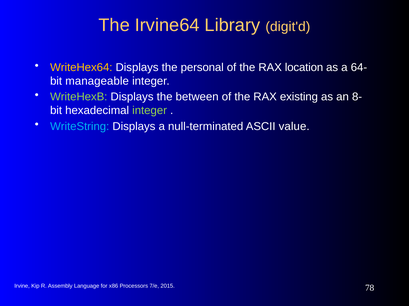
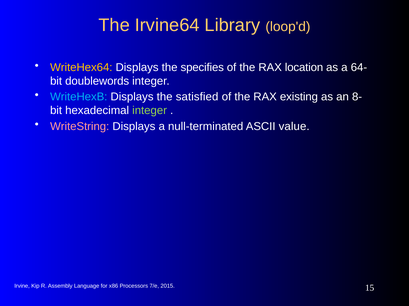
digit'd: digit'd -> loop'd (288, 27)
personal: personal -> specifies (202, 68)
manageable: manageable -> doublewords (97, 81)
WriteHexB colour: light green -> light blue (79, 97)
between: between -> satisfied (197, 97)
WriteString colour: light blue -> pink (80, 127)
78: 78 -> 15 (370, 289)
